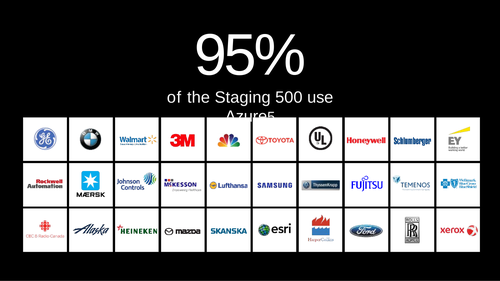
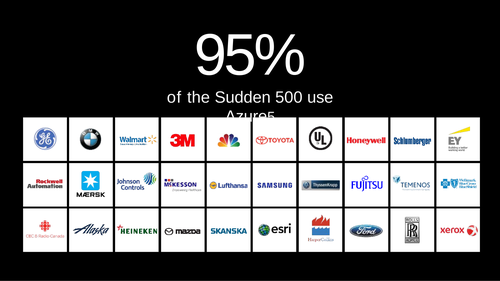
Staging: Staging -> Sudden (243, 97)
